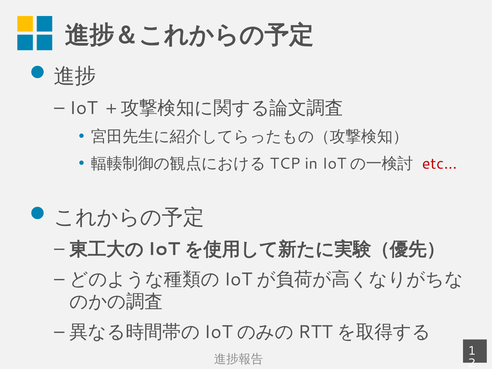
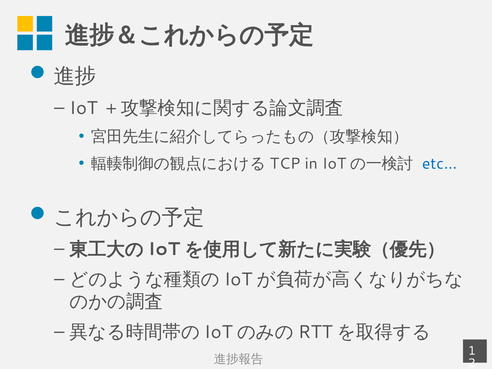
etc… colour: red -> blue (440, 164)
